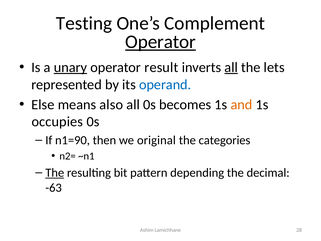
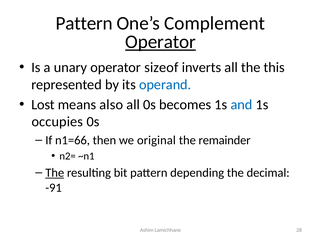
Testing: Testing -> Pattern (84, 23)
unary underline: present -> none (70, 67)
result: result -> sizeof (161, 67)
all underline: present -> none (231, 67)
lets: lets -> this (274, 67)
Else: Else -> Lost (43, 104)
and colour: orange -> blue (241, 104)
n1=90: n1=90 -> n1=66 (72, 140)
categories: categories -> remainder (225, 140)
-63: -63 -> -91 (54, 187)
